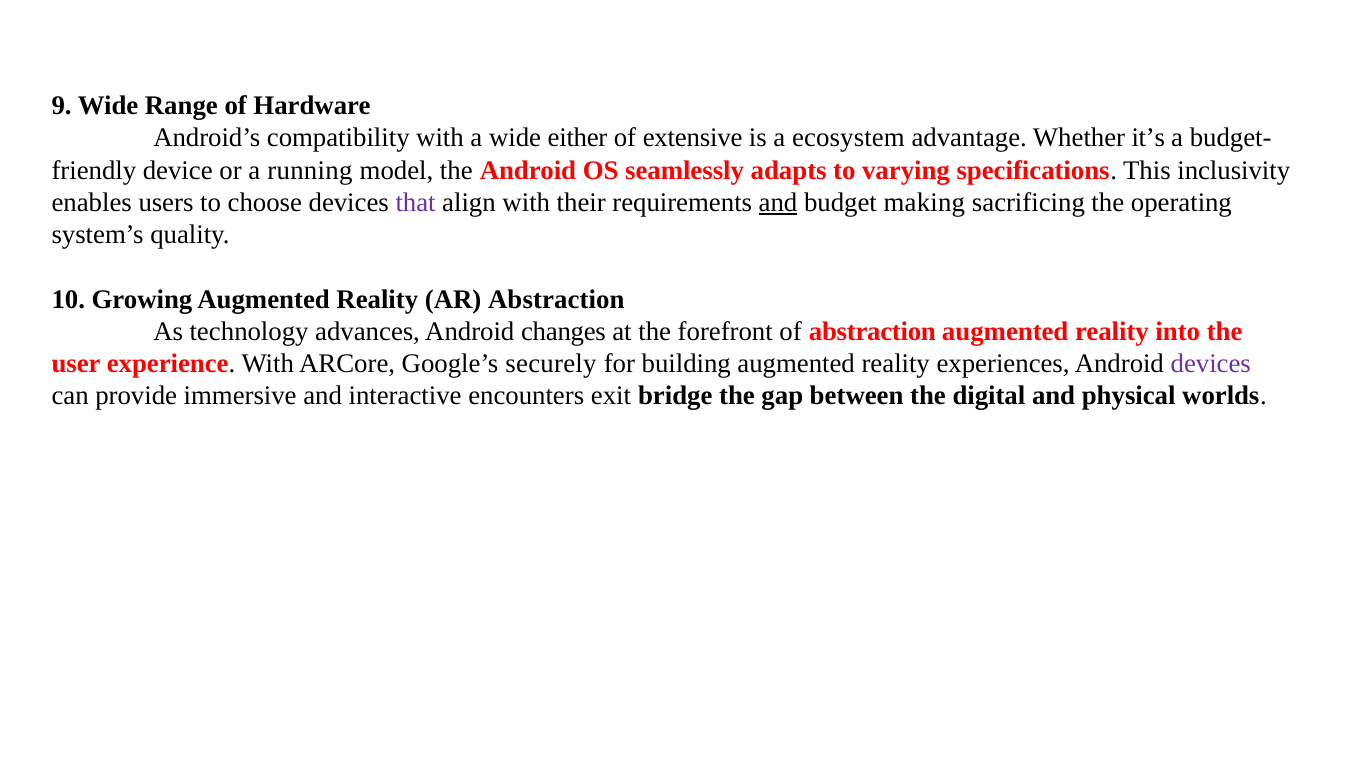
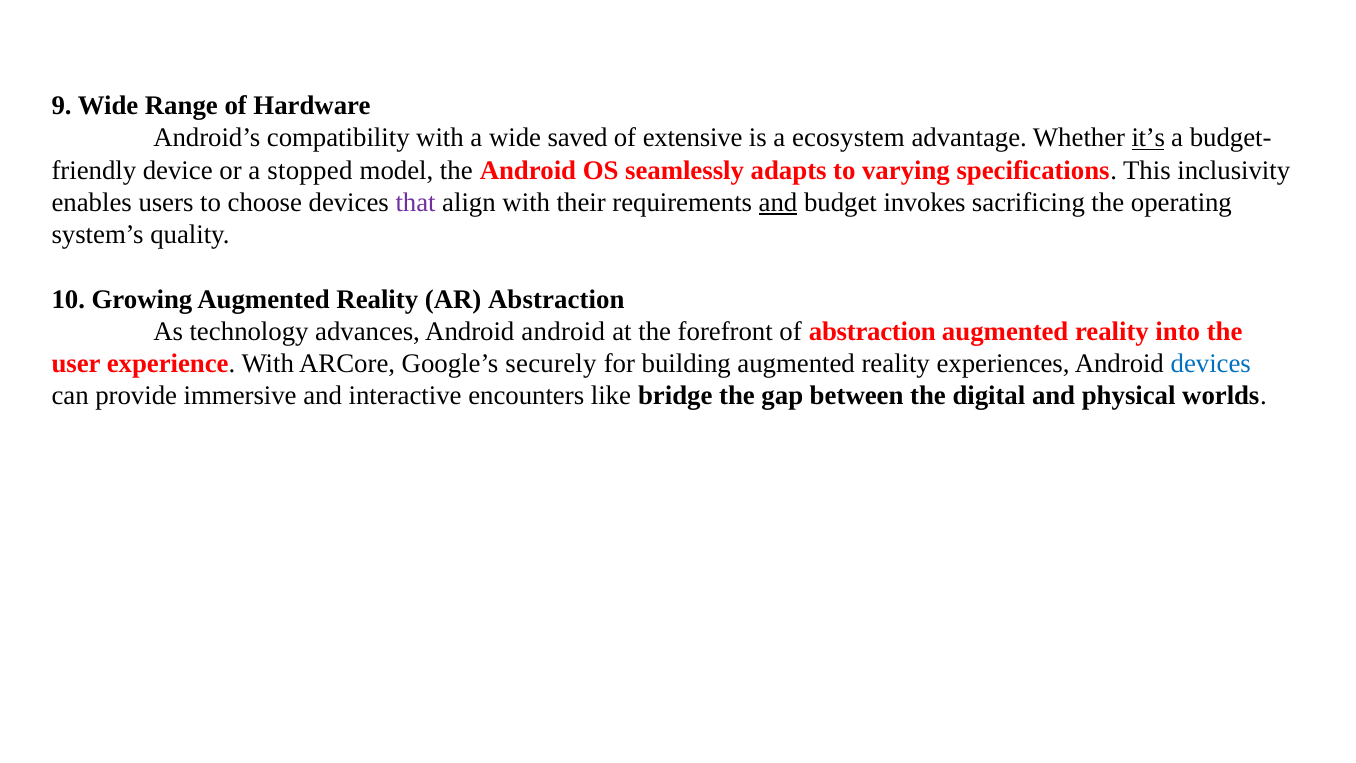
either: either -> saved (578, 138)
it’s underline: none -> present (1148, 138)
running: running -> stopped (310, 170)
making: making -> invokes (925, 202)
Android changes: changes -> android (563, 331)
devices colour: purple -> blue (1211, 363)
exit: exit -> like (611, 396)
